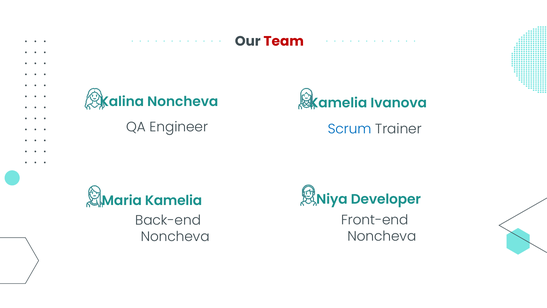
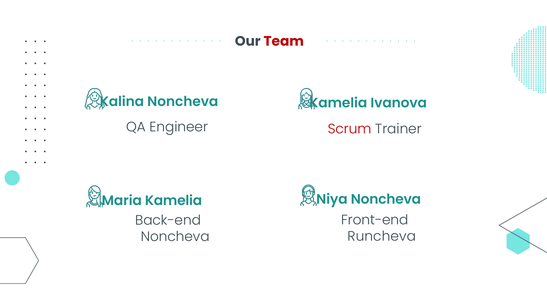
Scrum colour: blue -> red (350, 129)
Niya Developer: Developer -> Noncheva (386, 199)
Noncheva: Noncheva -> Runcheva (382, 236)
